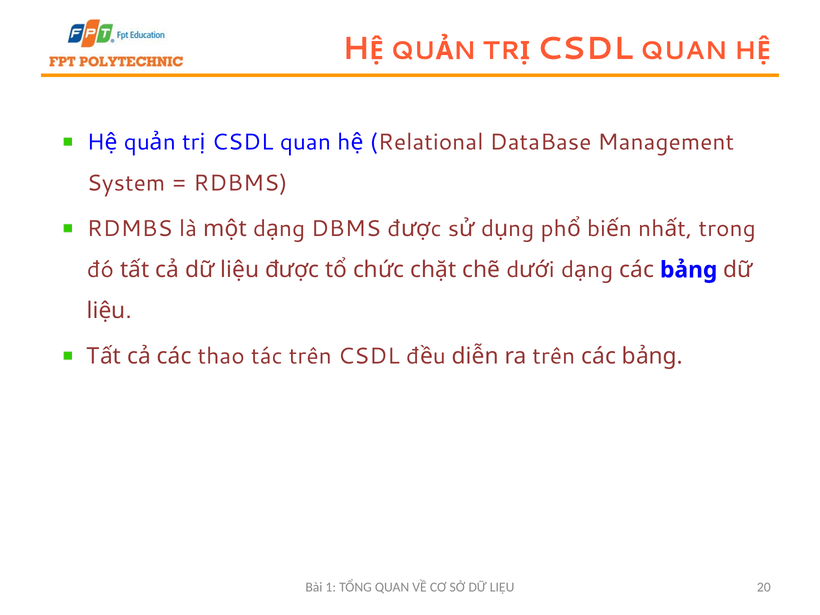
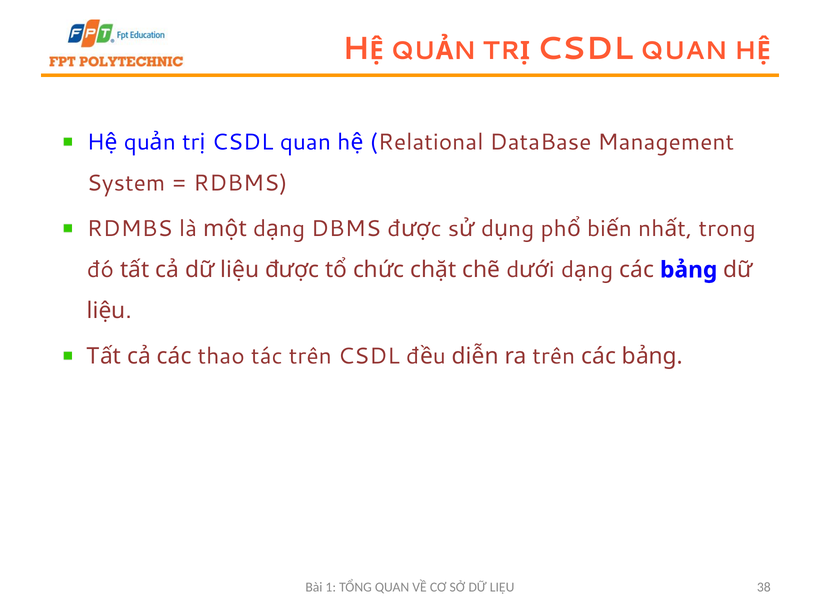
20: 20 -> 38 (764, 587)
